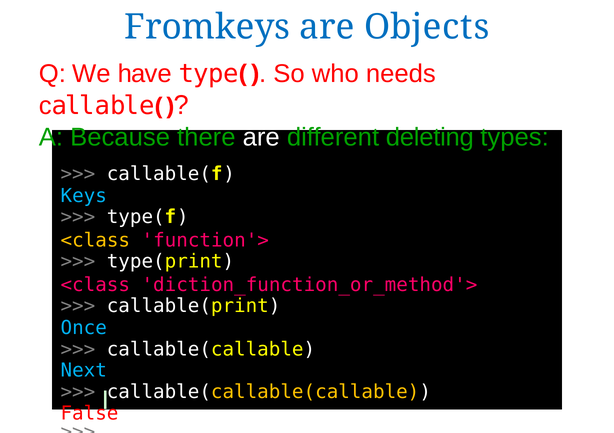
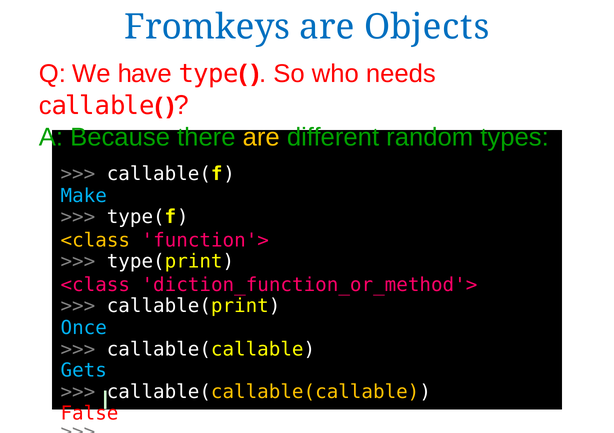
are colour: white -> yellow (261, 137)
deleting: deleting -> random (430, 137)
Keys: Keys -> Make (84, 196)
Next: Next -> Gets (84, 370)
